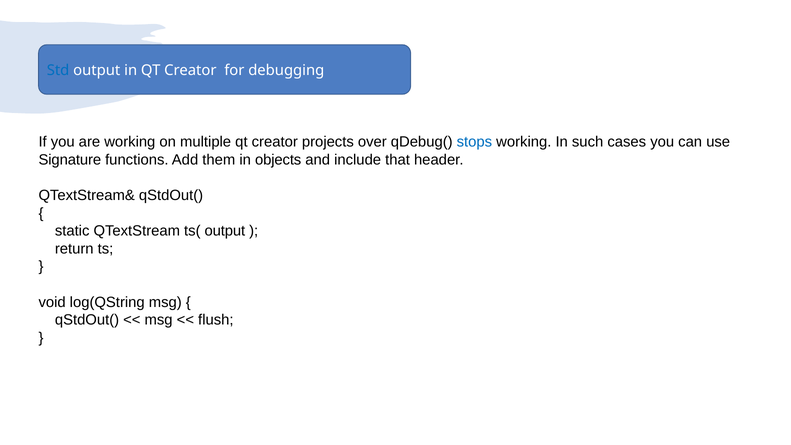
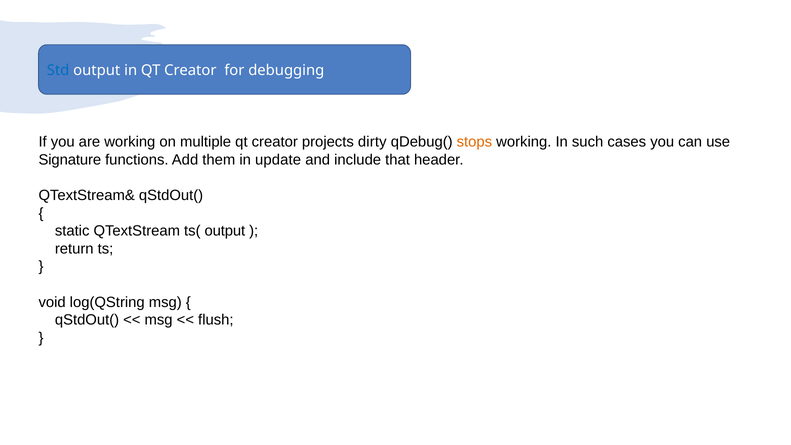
over: over -> dirty (372, 142)
stops colour: blue -> orange (474, 142)
objects: objects -> update (278, 160)
